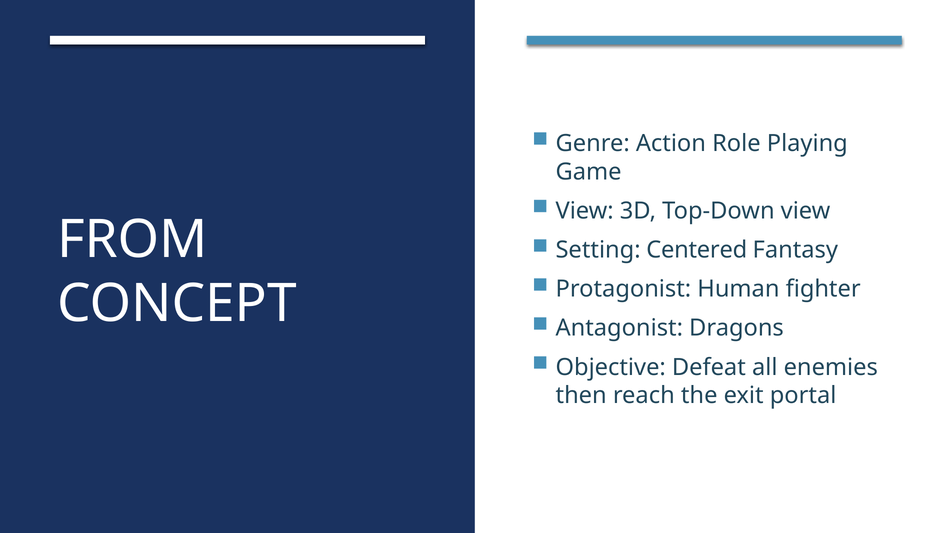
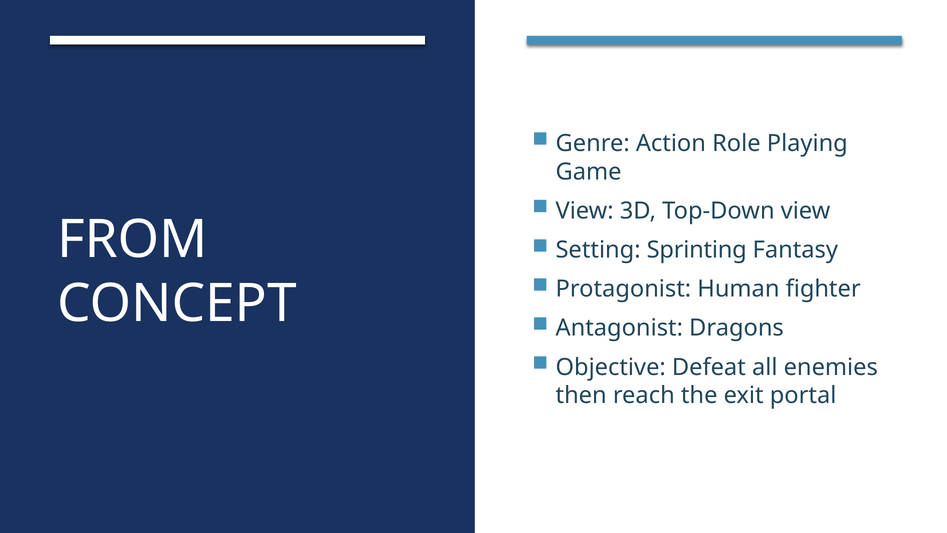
Centered: Centered -> Sprinting (697, 250)
